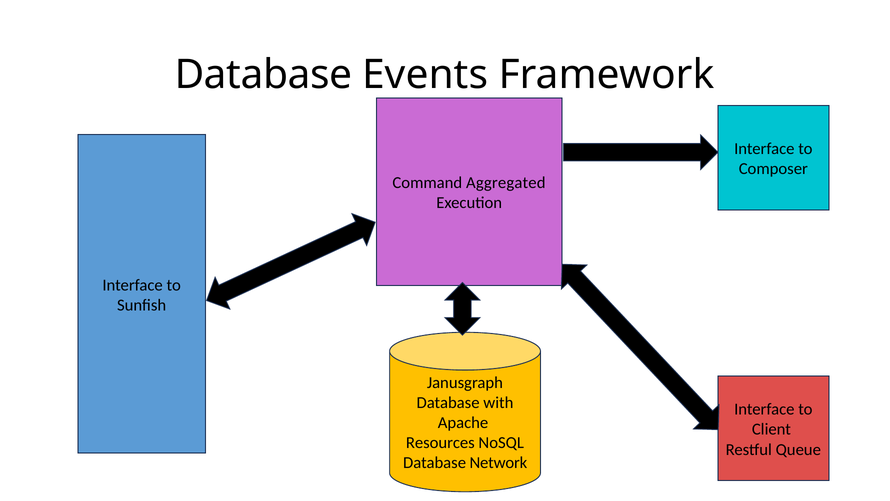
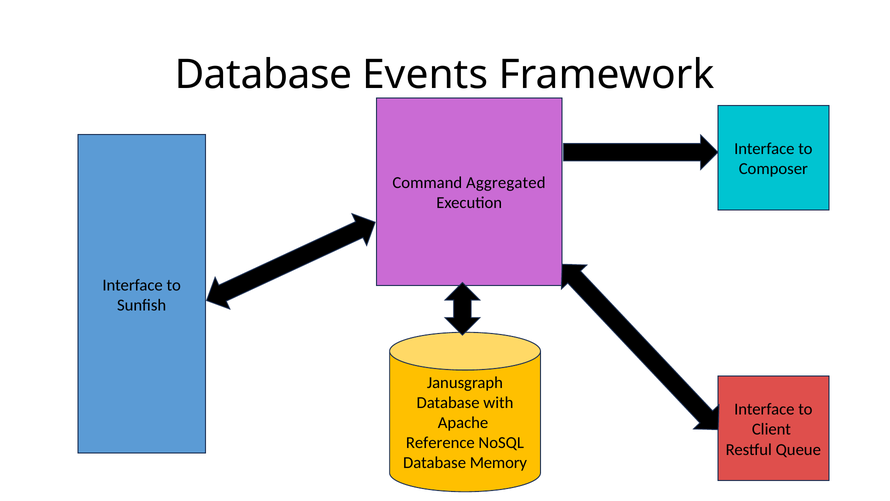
Resources: Resources -> Reference (440, 442)
Network: Network -> Memory (498, 462)
